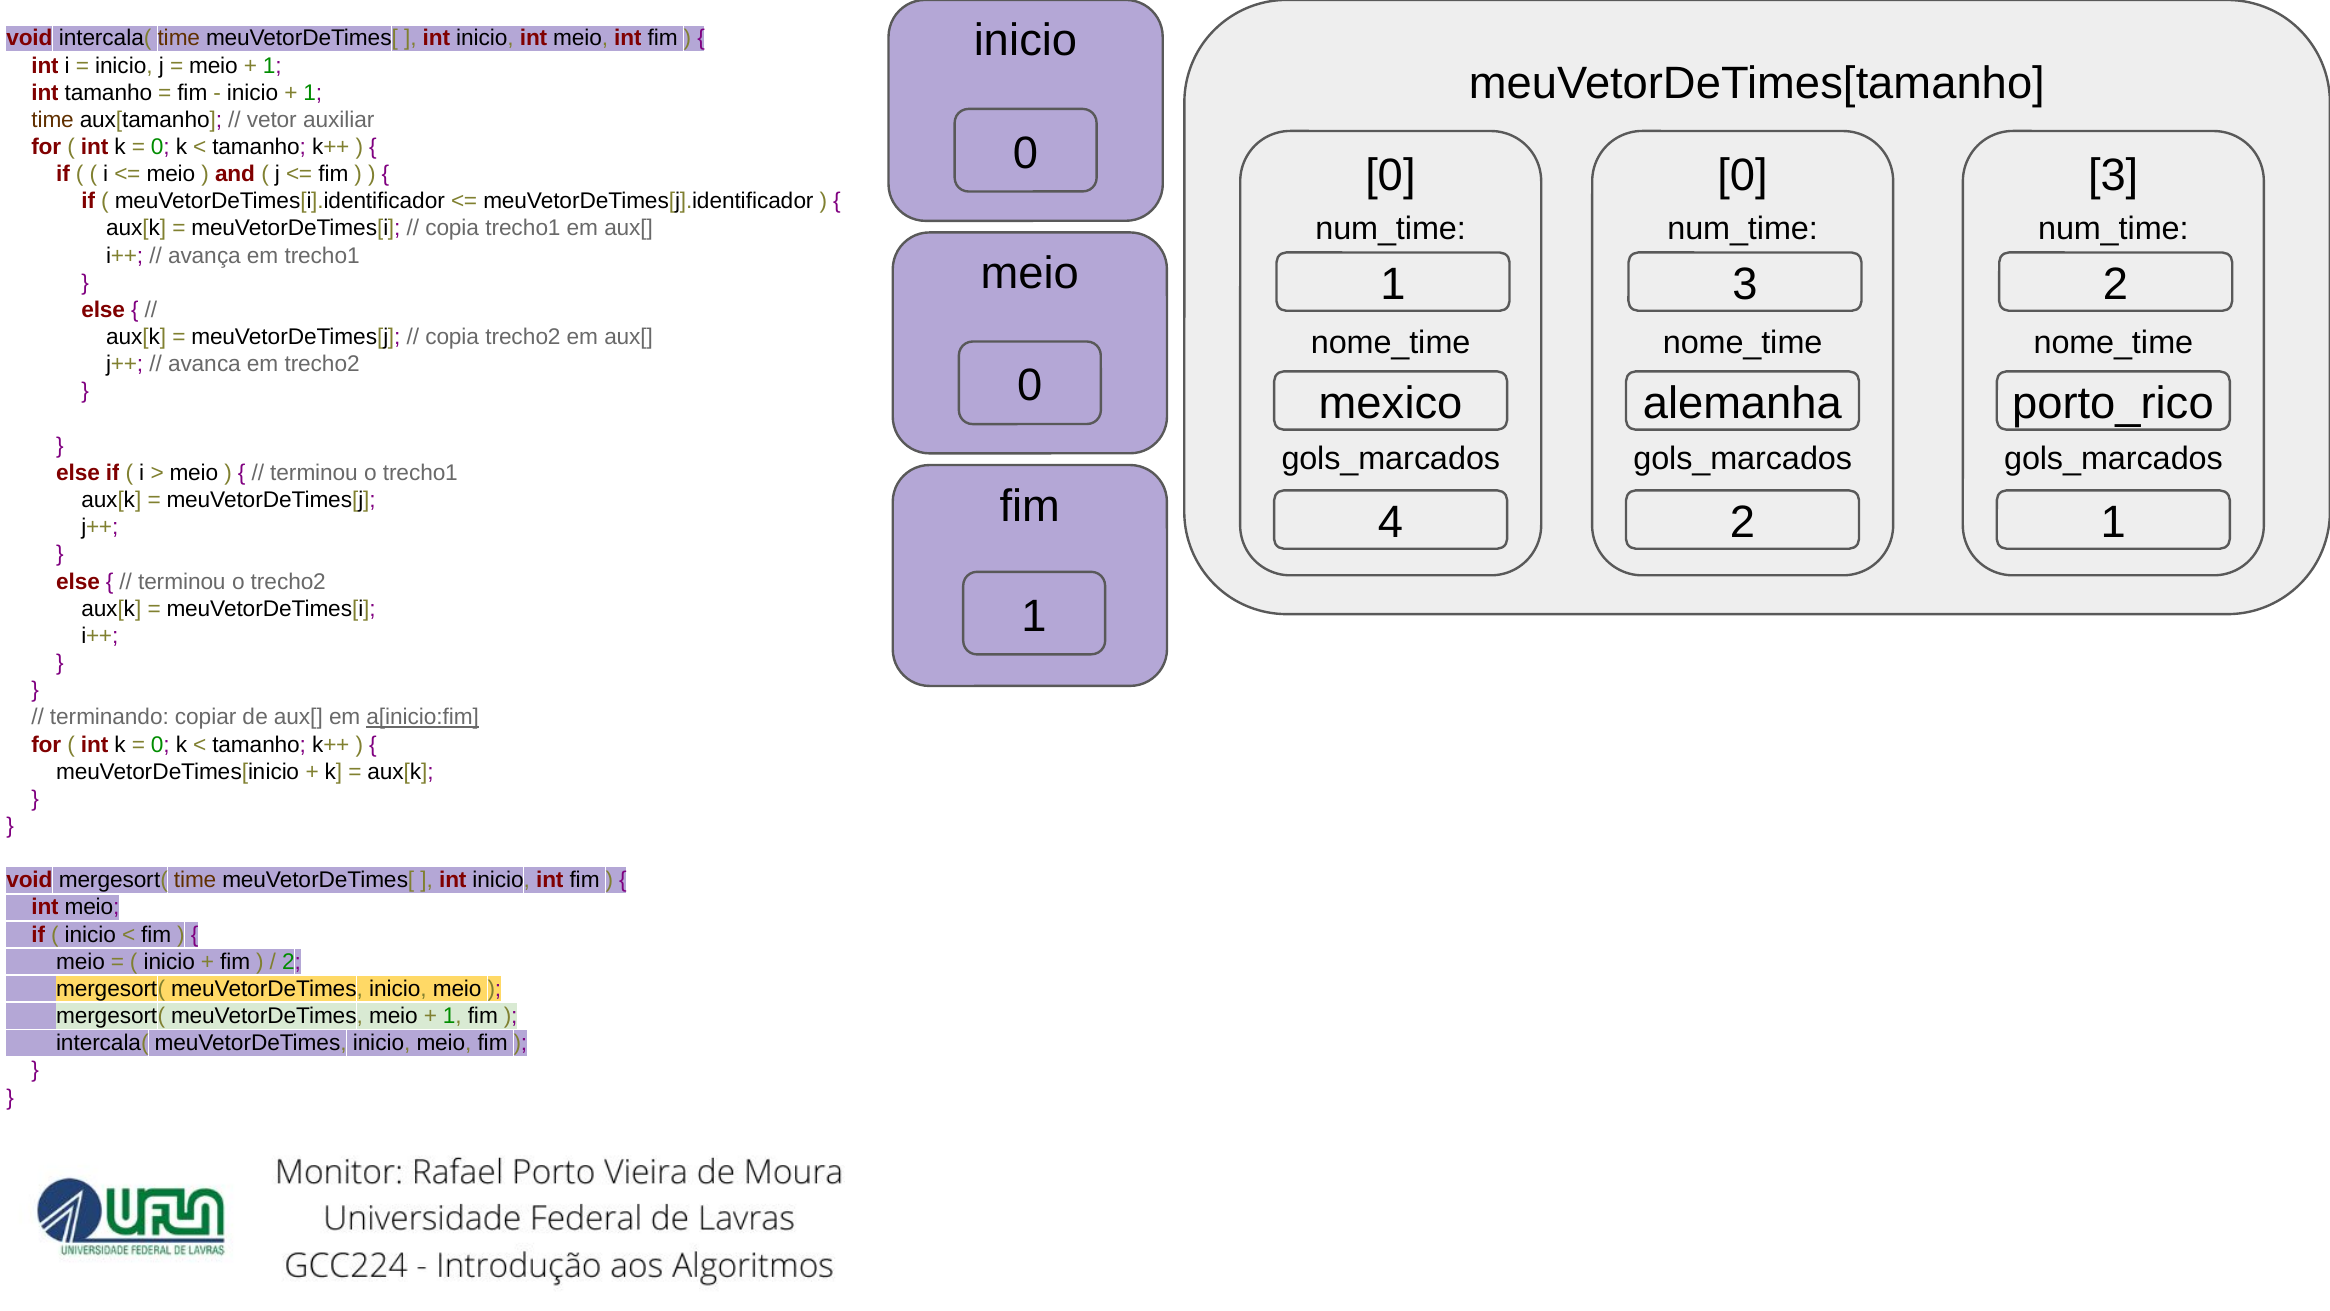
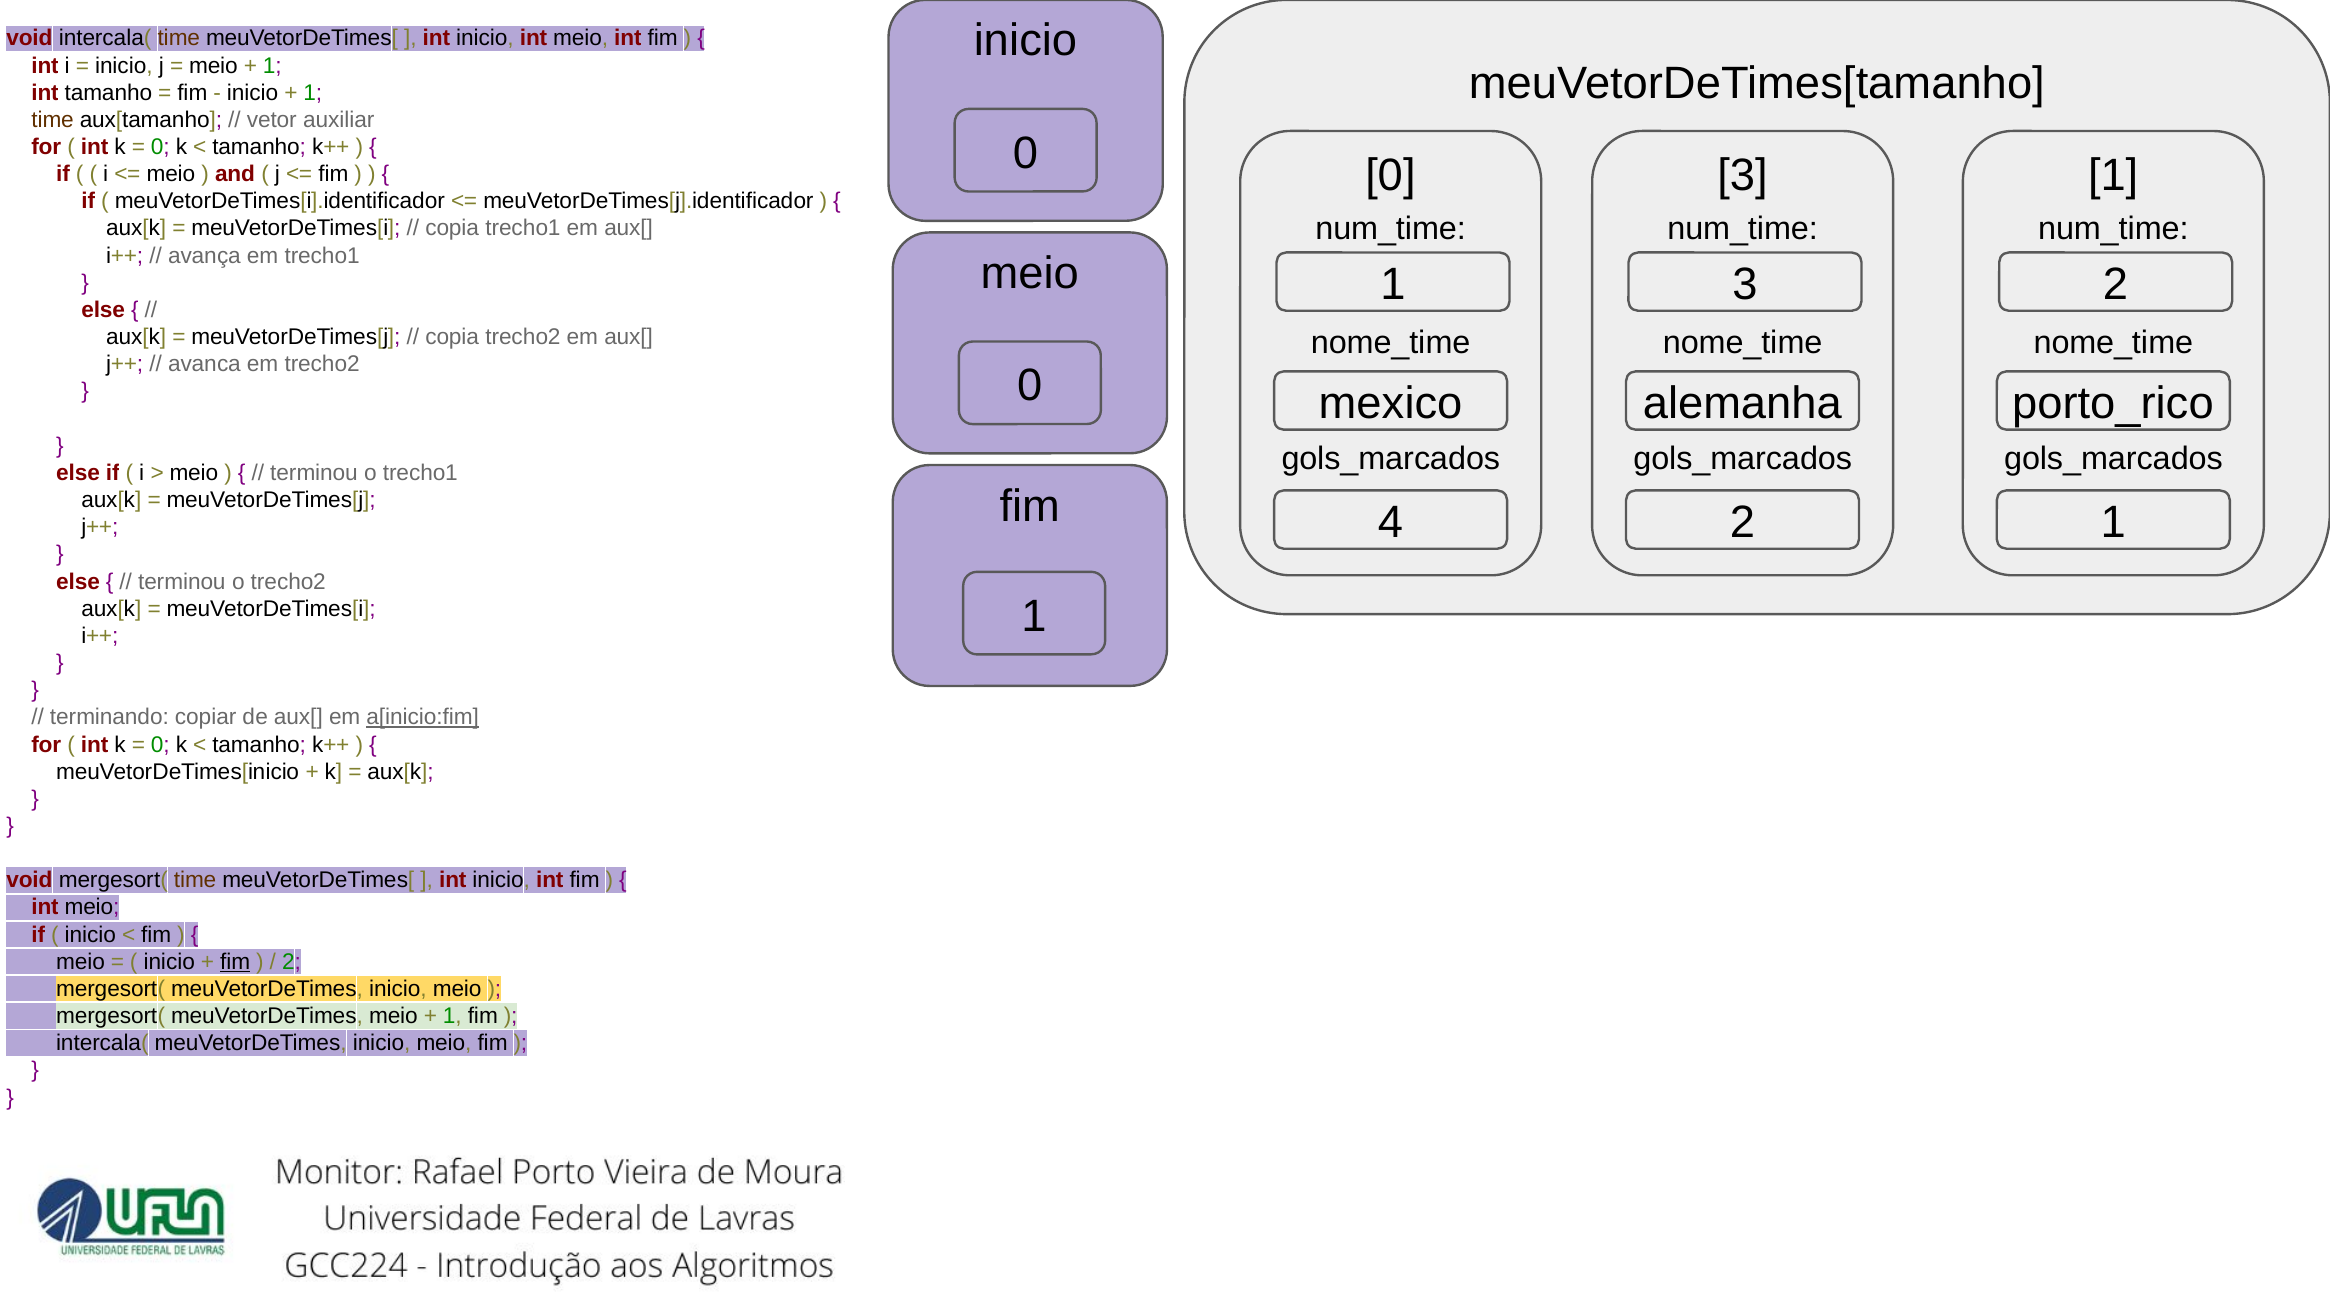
0: 0 -> 3 (1742, 176)
3: 3 -> 1 (2113, 176)
fim underline: none -> present (235, 962)
